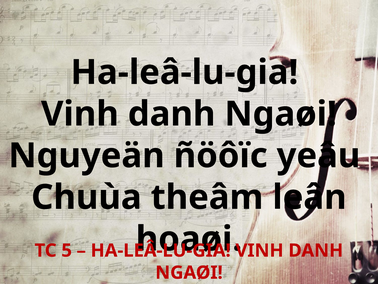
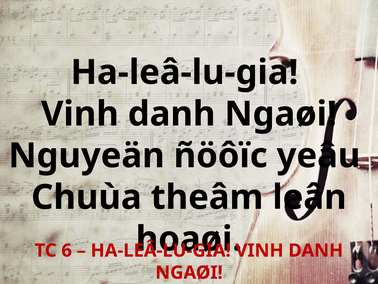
5: 5 -> 6 (67, 250)
